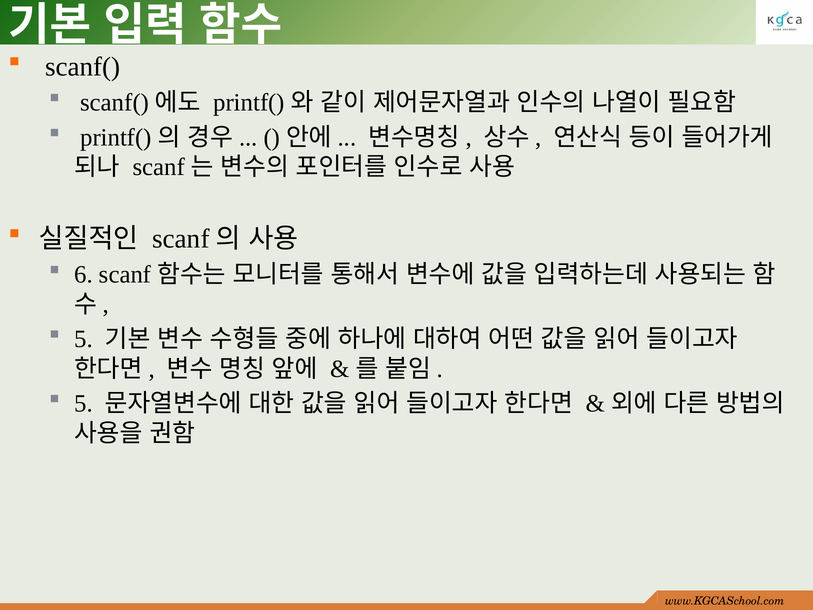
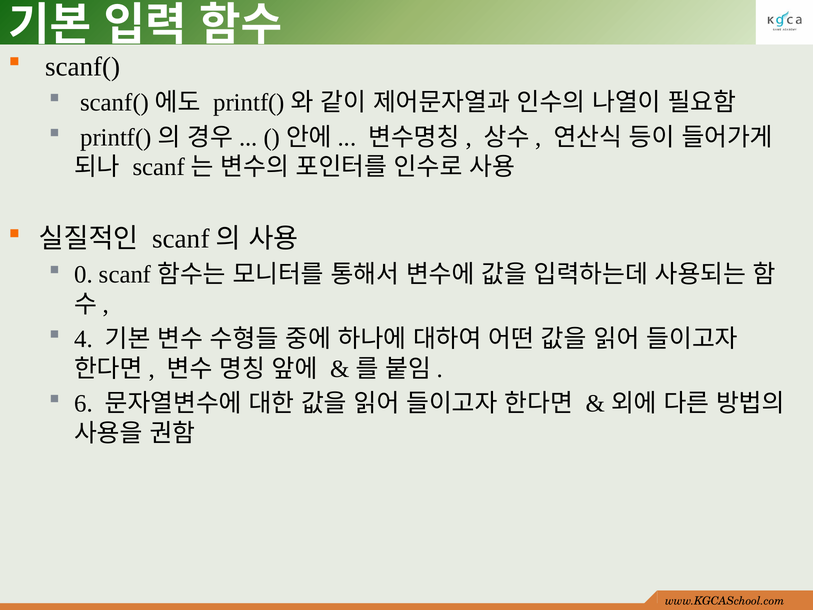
6: 6 -> 0 (83, 274)
5: 5 -> 4 (83, 339)
5: 5 -> 6 (83, 403)
